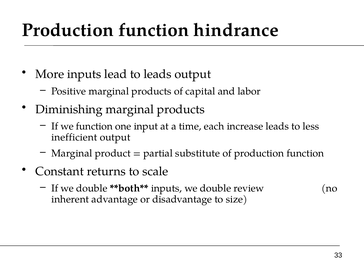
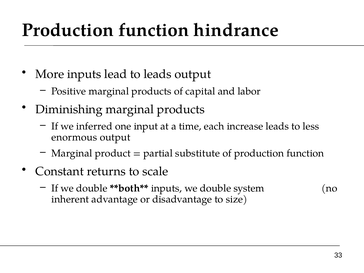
we function: function -> inferred (94, 126)
inefficient: inefficient -> enormous (74, 137)
review: review -> system (249, 188)
